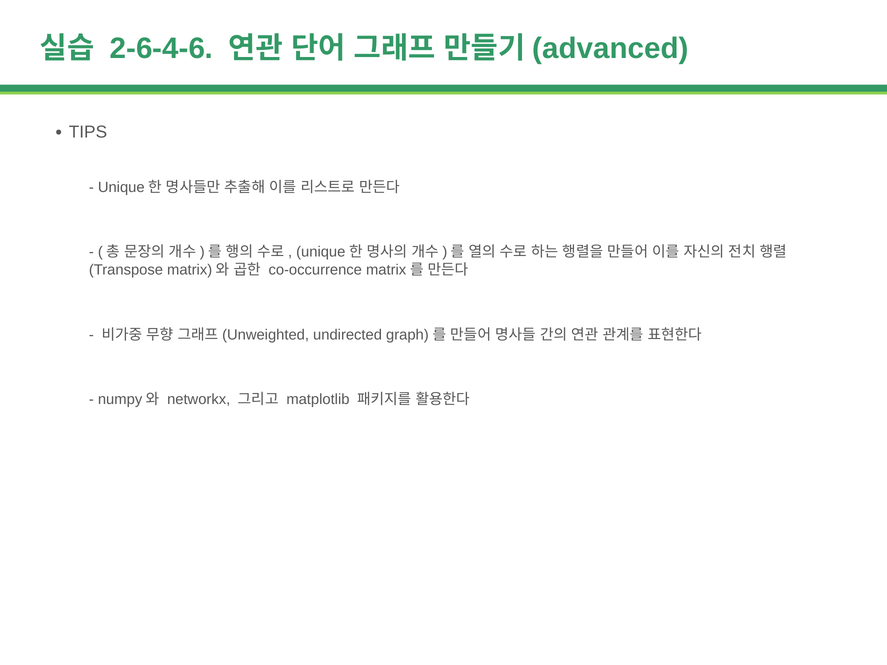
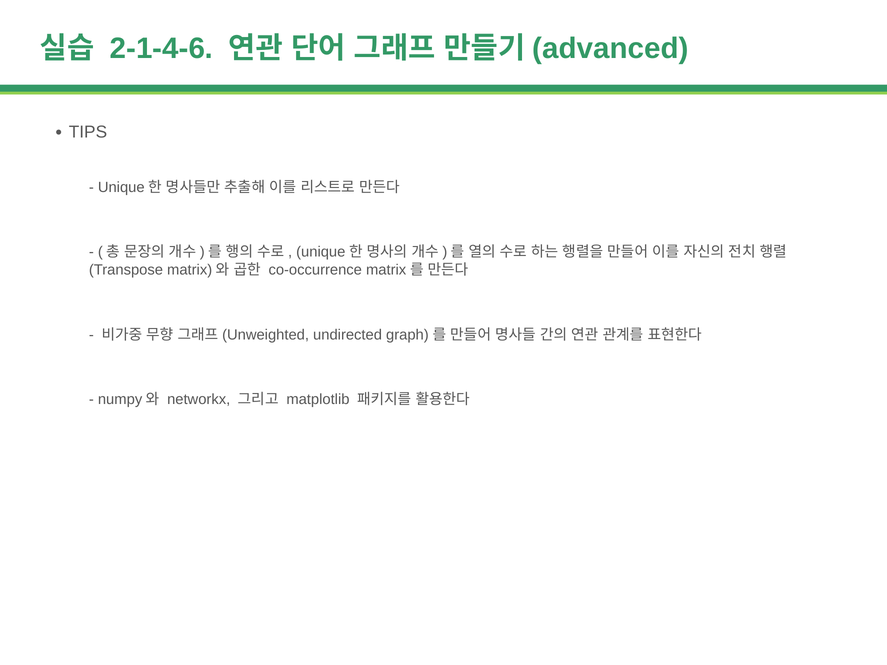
2-6-4-6: 2-6-4-6 -> 2-1-4-6 (161, 49)
